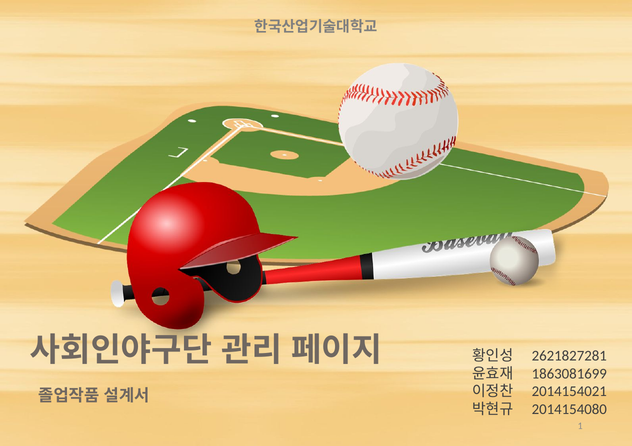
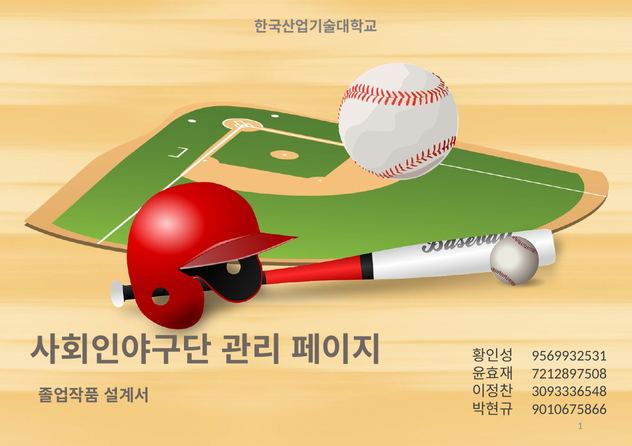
2621827281: 2621827281 -> 9569932531 (569, 356)
1863081699: 1863081699 -> 7212897508 (569, 374)
2014154021: 2014154021 -> 3093336548 (569, 391)
2014154080: 2014154080 -> 9010675866 (569, 409)
